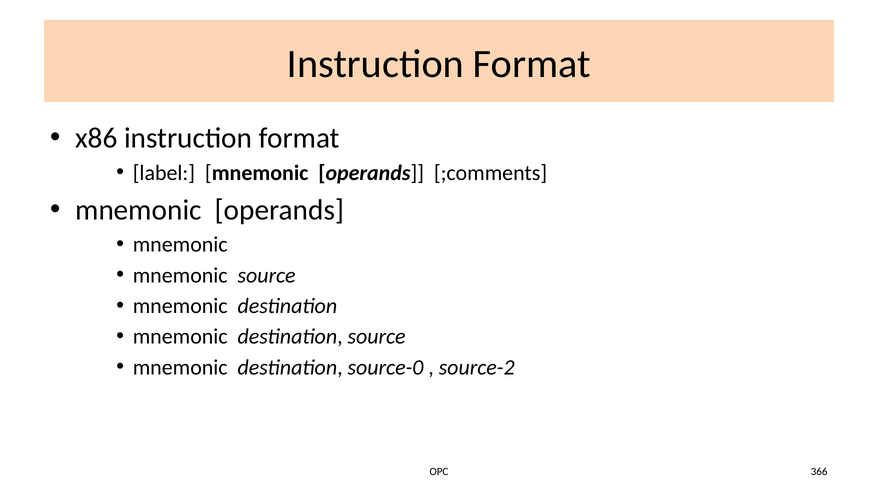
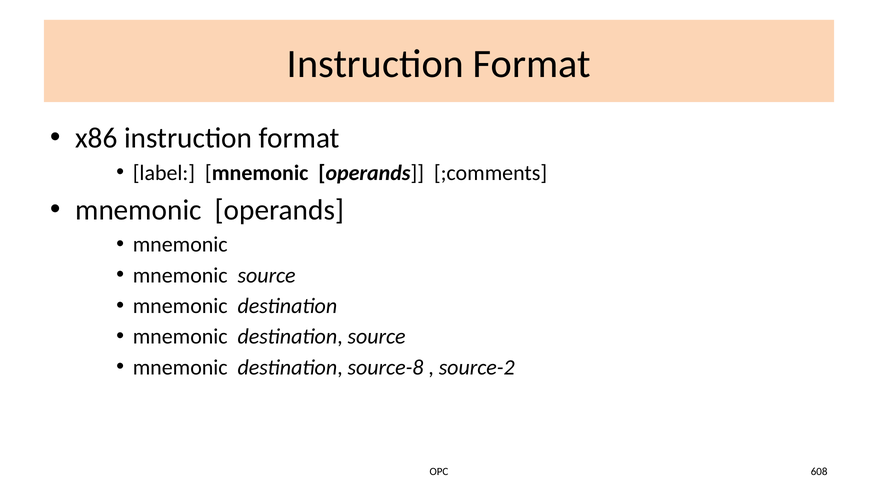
source-0: source-0 -> source-8 (386, 367)
366: 366 -> 608 (819, 472)
